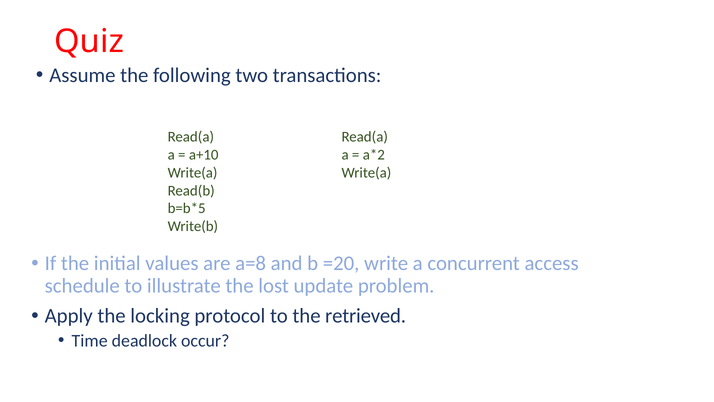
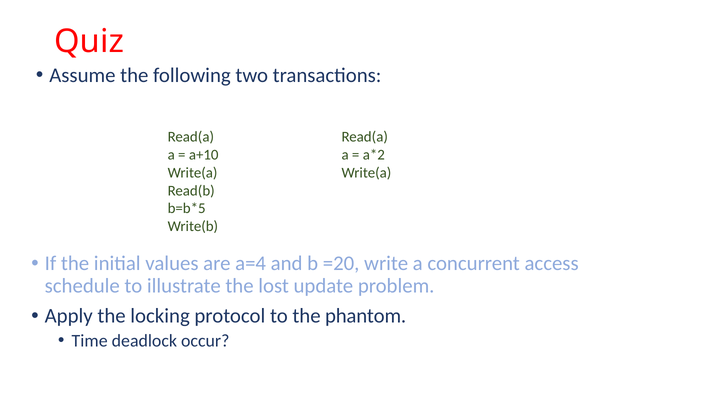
a=8: a=8 -> a=4 (251, 263)
retrieved: retrieved -> phantom (366, 316)
